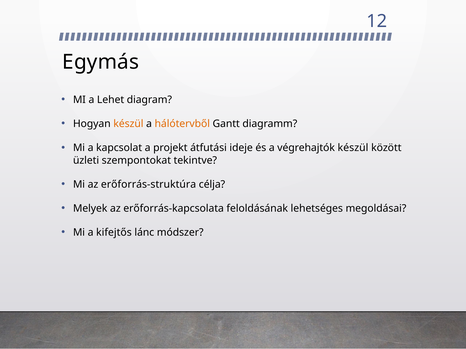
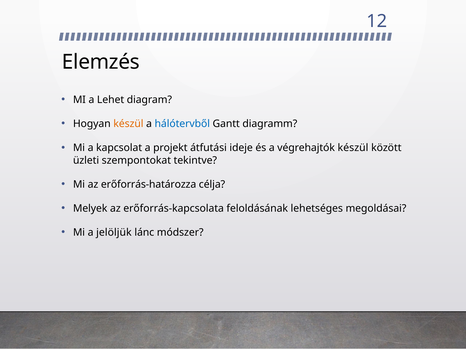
Egymás: Egymás -> Elemzés (101, 62)
hálótervből colour: orange -> blue (182, 124)
erőforrás-struktúra: erőforrás-struktúra -> erőforrás-határozza (149, 185)
kifejtős: kifejtős -> jelöljük (114, 233)
